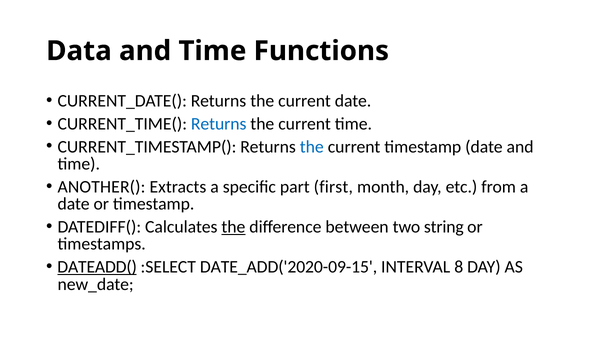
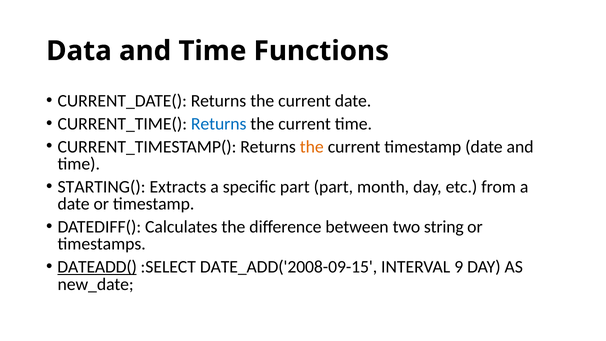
the colour: blue -> orange (312, 147)
ANOTHER(: ANOTHER( -> STARTING( (102, 187)
part first: first -> part (333, 187)
the underline: present -> none (233, 227)
DATE_ADD('2020-09-15: DATE_ADD('2020-09-15 -> DATE_ADD('2008-09-15 (289, 267)
8: 8 -> 9 (459, 267)
